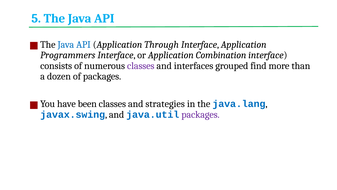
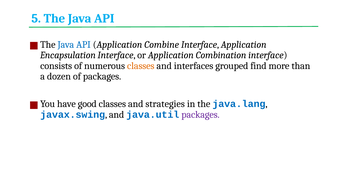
Through: Through -> Combine (162, 44)
Programmers: Programmers -> Encapsulation (68, 55)
classes colour: purple -> orange (141, 66)
been: been -> good (87, 104)
